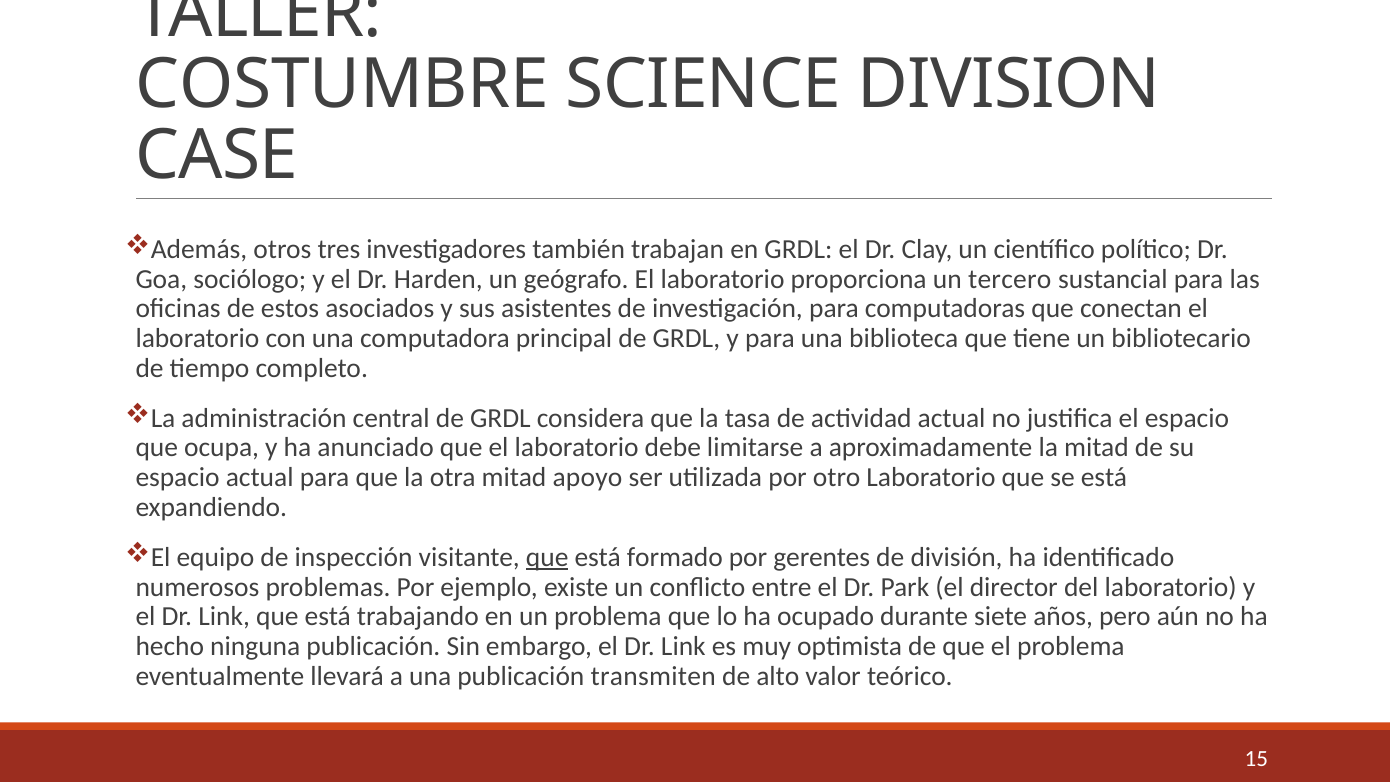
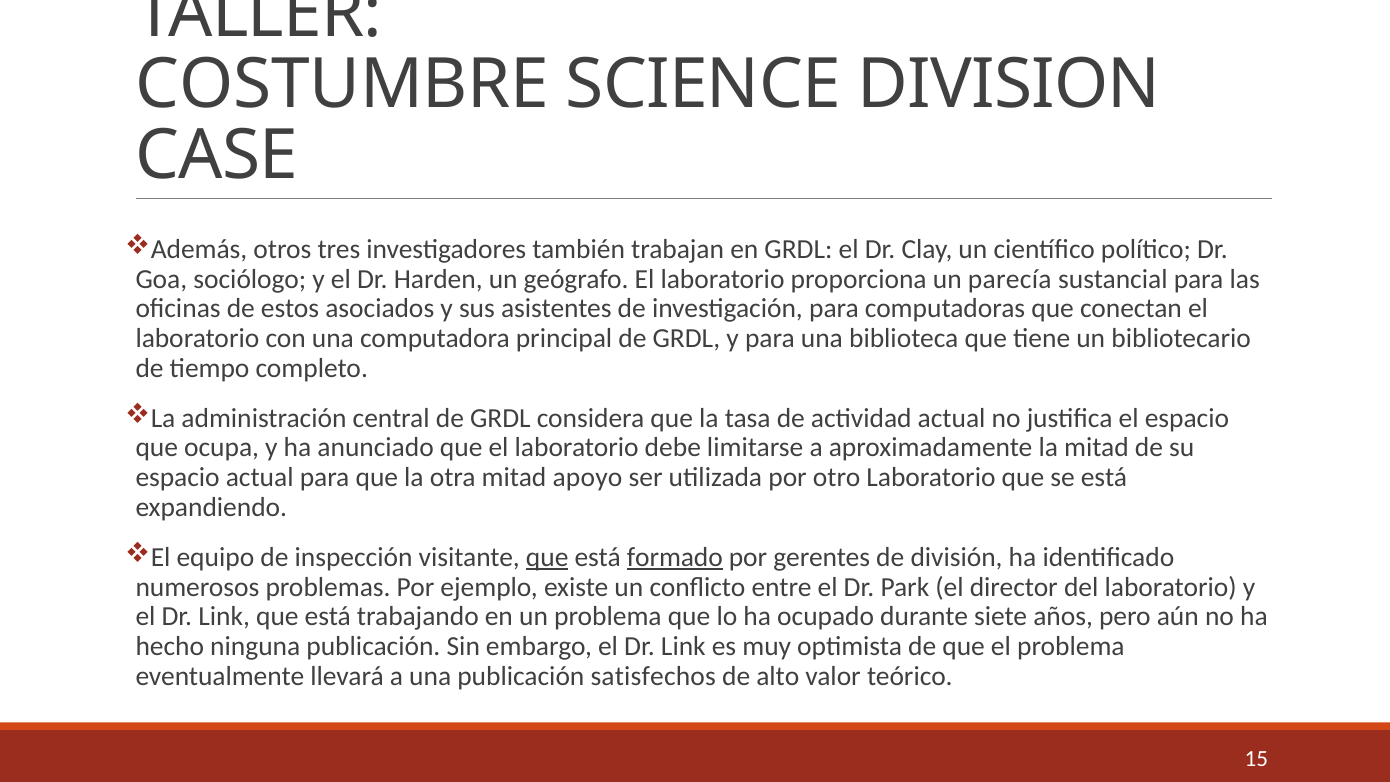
tercero: tercero -> parecía (1010, 279)
formado underline: none -> present (675, 557)
transmiten: transmiten -> satisfechos (653, 676)
